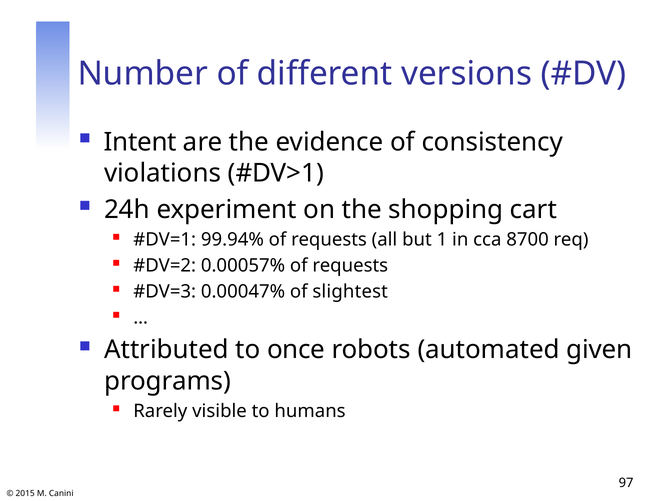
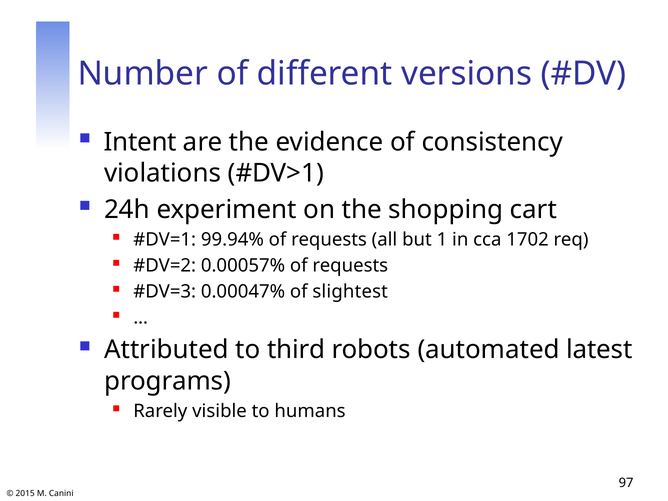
8700: 8700 -> 1702 (528, 239)
once: once -> third (296, 350)
given: given -> latest (599, 350)
